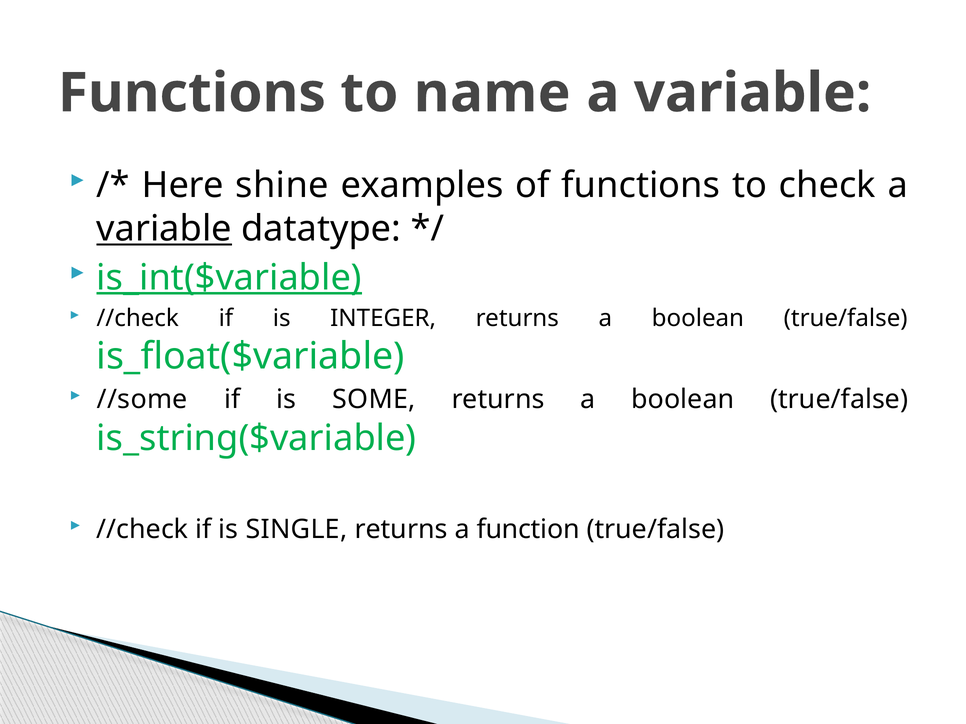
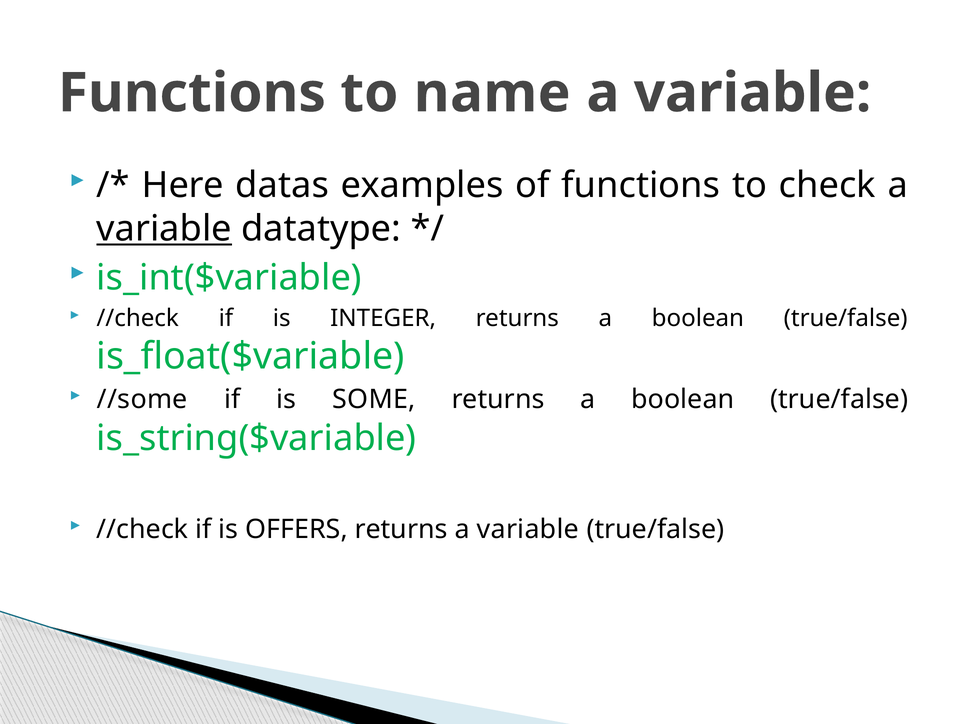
shine: shine -> datas (282, 186)
is_int($variable underline: present -> none (229, 278)
SINGLE: SINGLE -> OFFERS (297, 530)
returns a function: function -> variable (528, 530)
